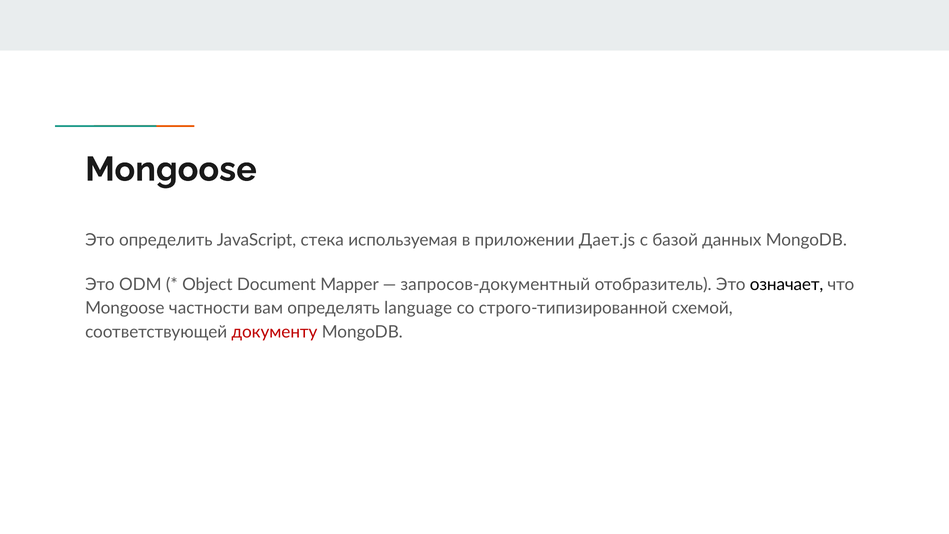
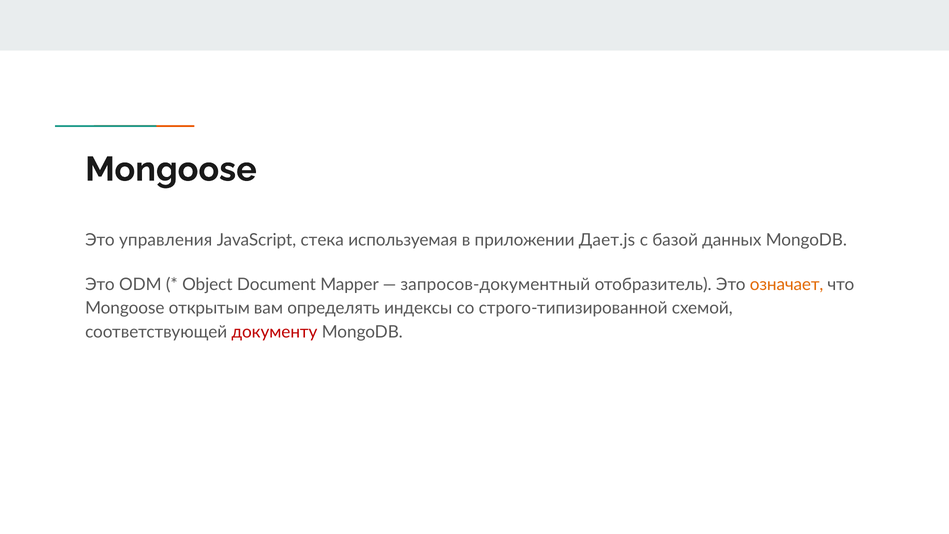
определить: определить -> управления (166, 240)
означает colour: black -> orange (787, 285)
частности: частности -> открытым (209, 308)
language: language -> индексы (418, 308)
